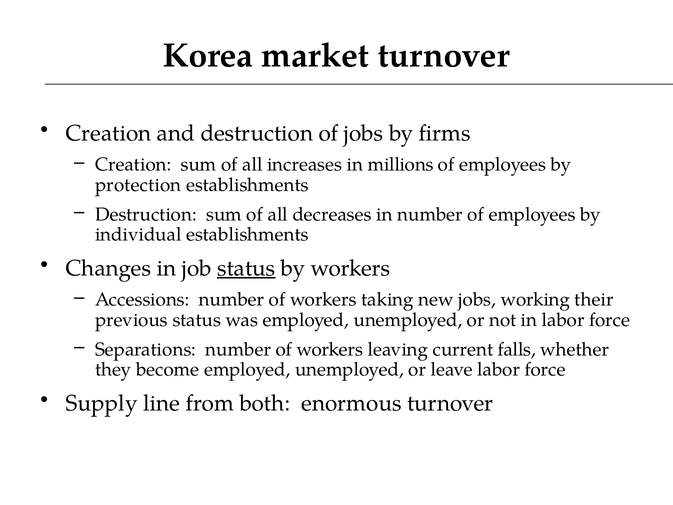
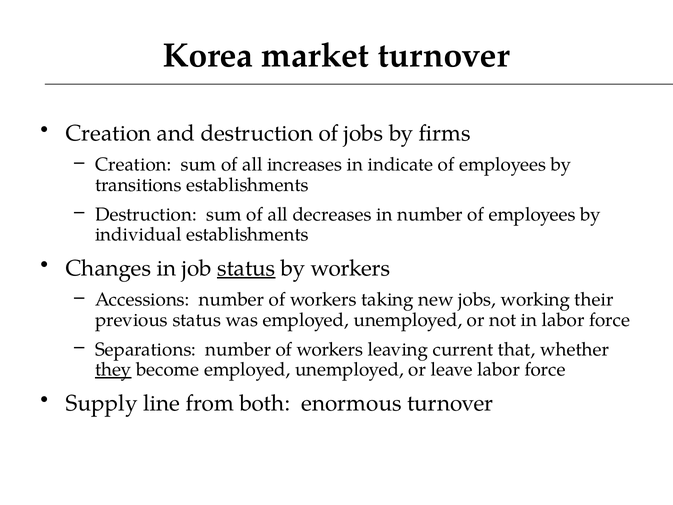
millions: millions -> indicate (401, 165)
protection: protection -> transitions (138, 185)
falls: falls -> that (517, 349)
they underline: none -> present (113, 370)
